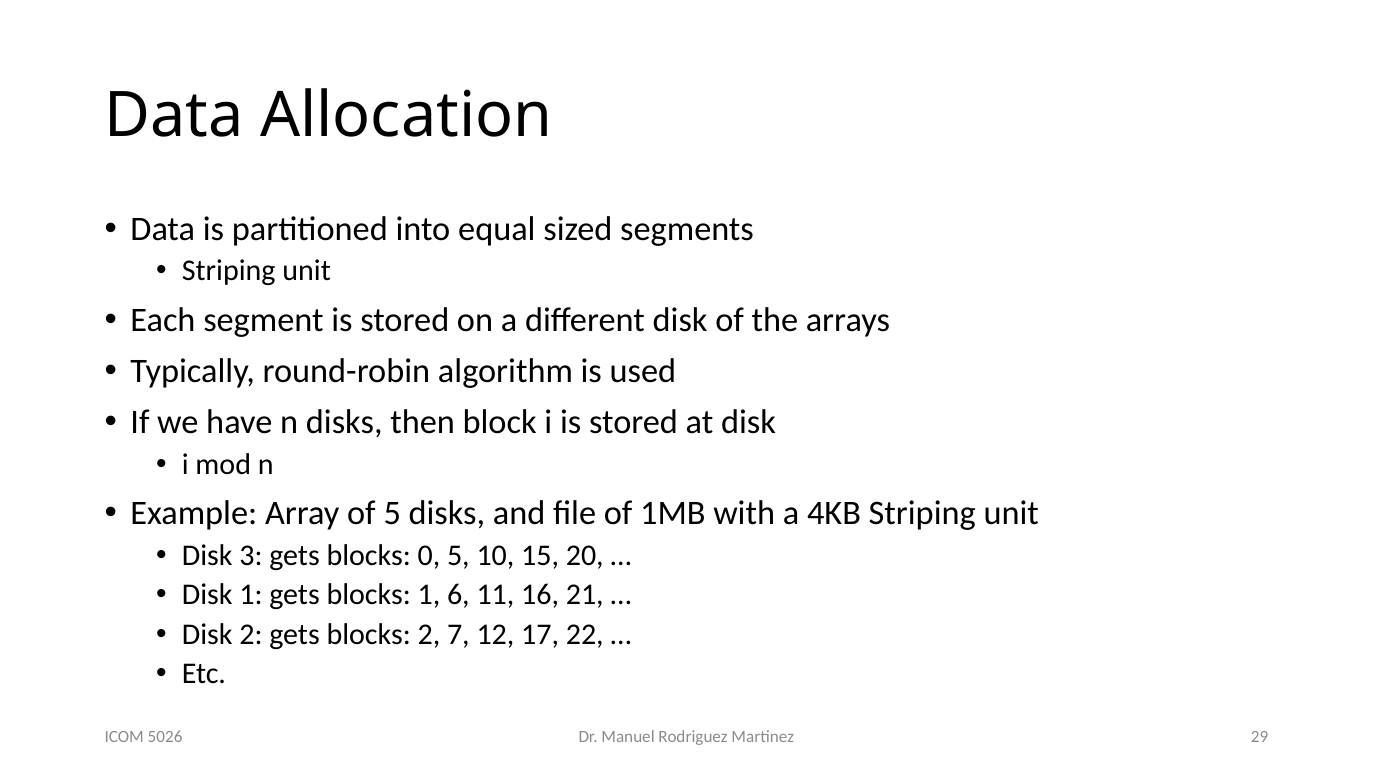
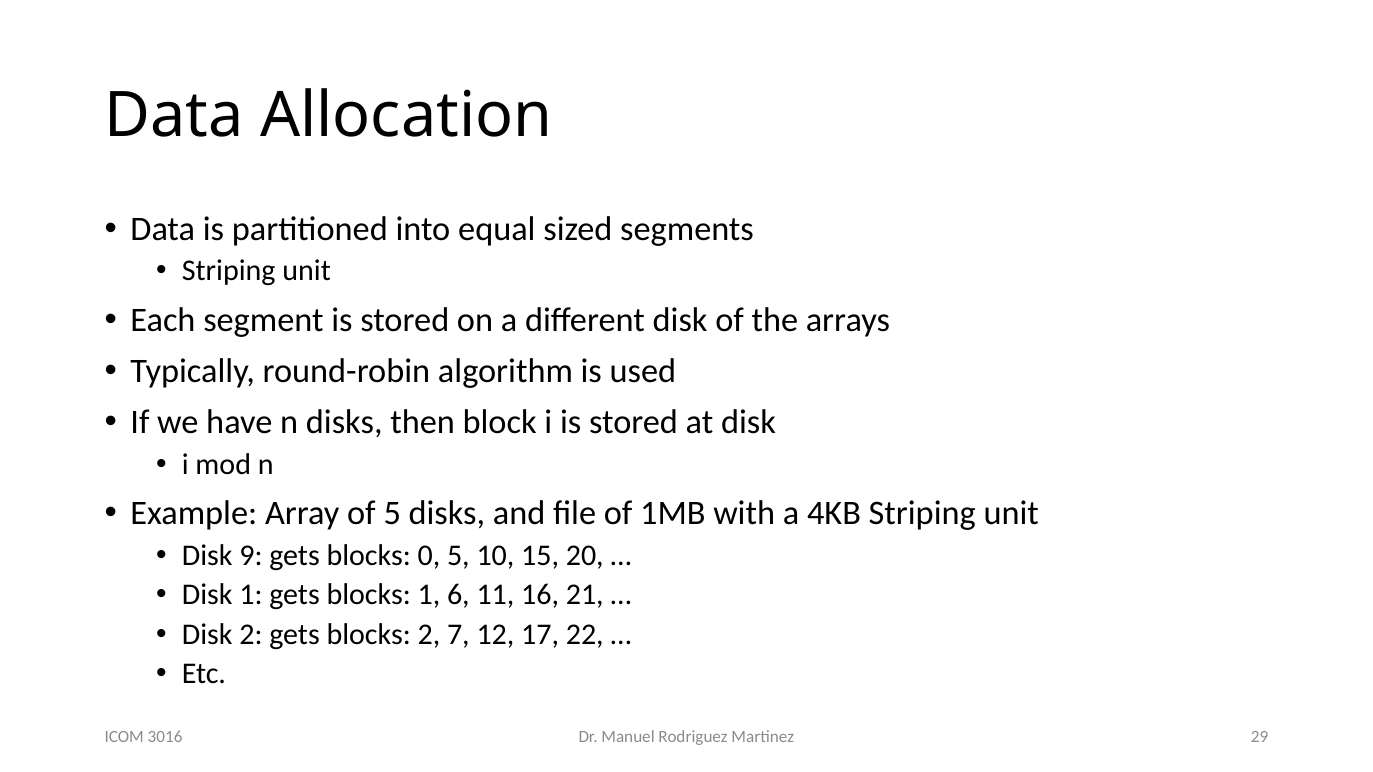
3: 3 -> 9 (251, 556)
5026: 5026 -> 3016 (165, 738)
